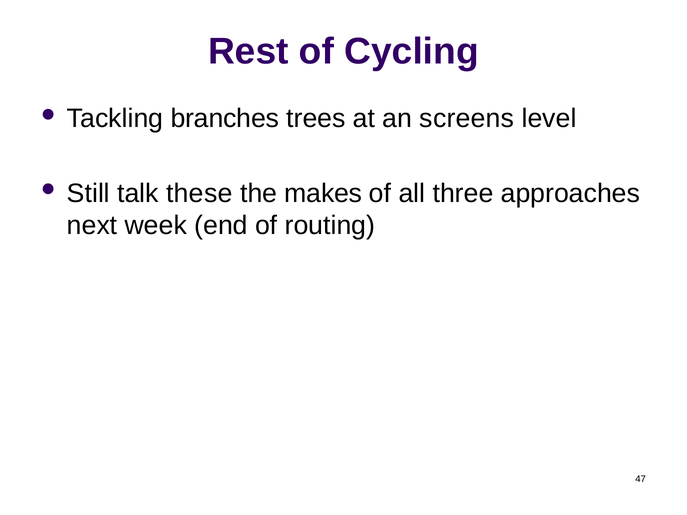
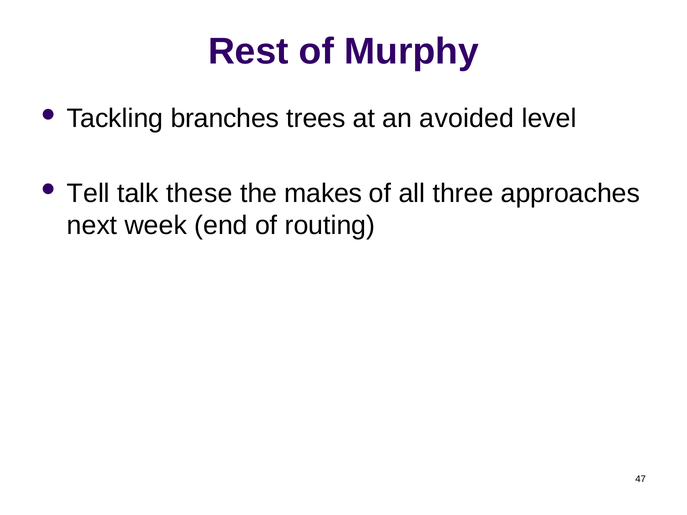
Cycling: Cycling -> Murphy (412, 51)
screens: screens -> avoided (467, 119)
Still: Still -> Tell (88, 194)
